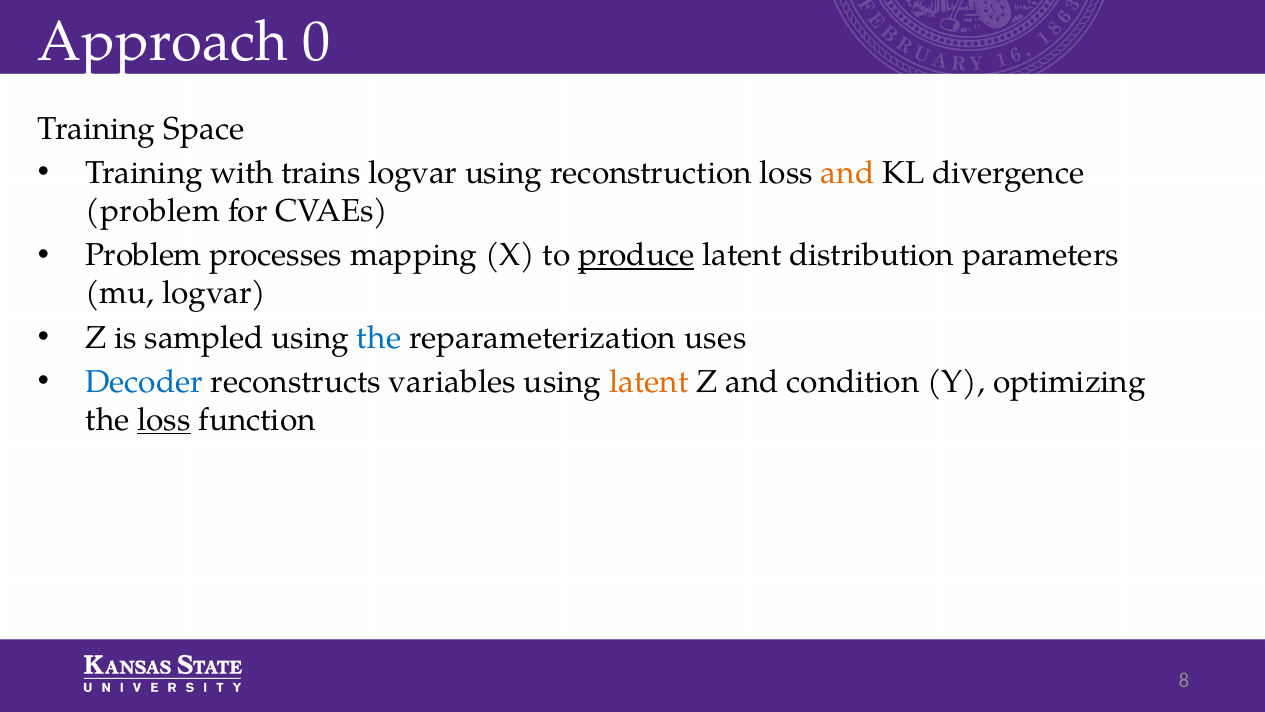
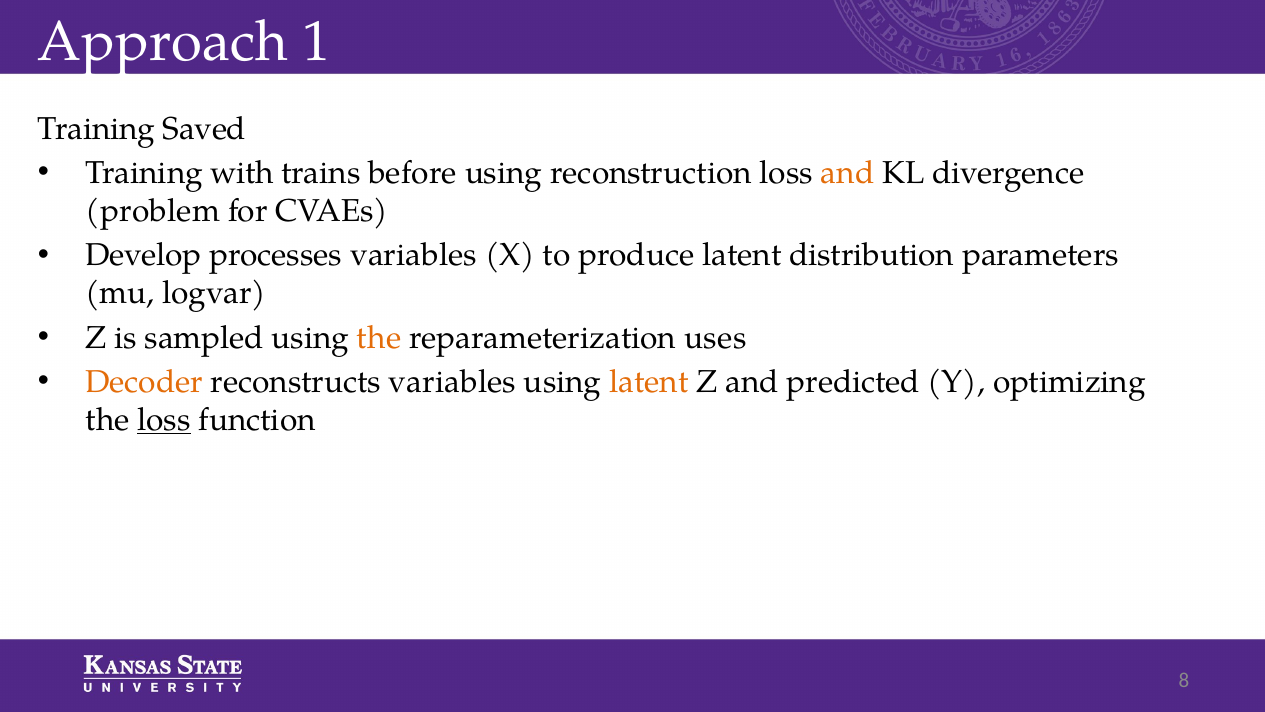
0: 0 -> 1 (316, 42)
Space: Space -> Saved (204, 129)
trains logvar: logvar -> before (413, 173)
Problem: Problem -> Develop (143, 255)
processes mapping: mapping -> variables (414, 255)
produce underline: present -> none (636, 255)
the colour: blue -> orange (379, 337)
Decoder colour: blue -> orange (144, 382)
condition: condition -> predicted (853, 382)
